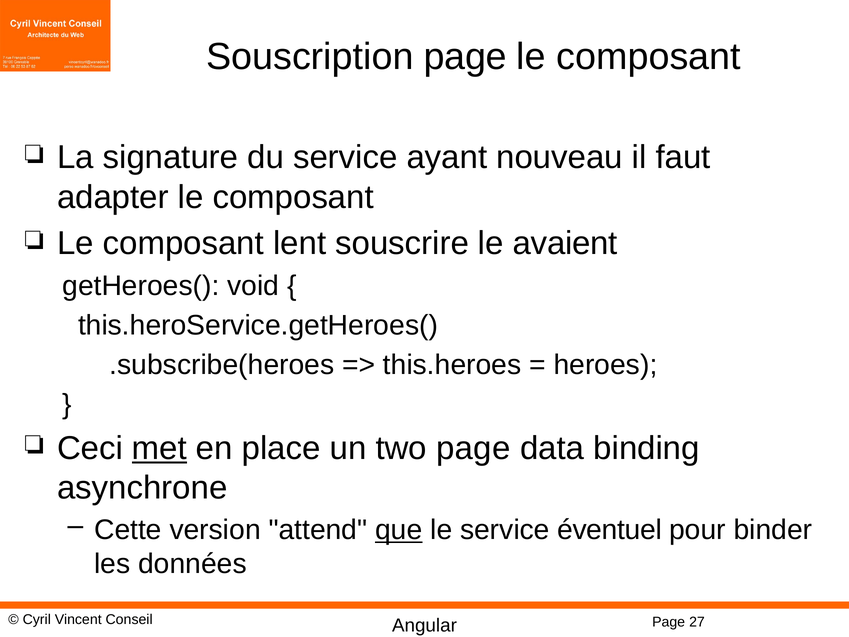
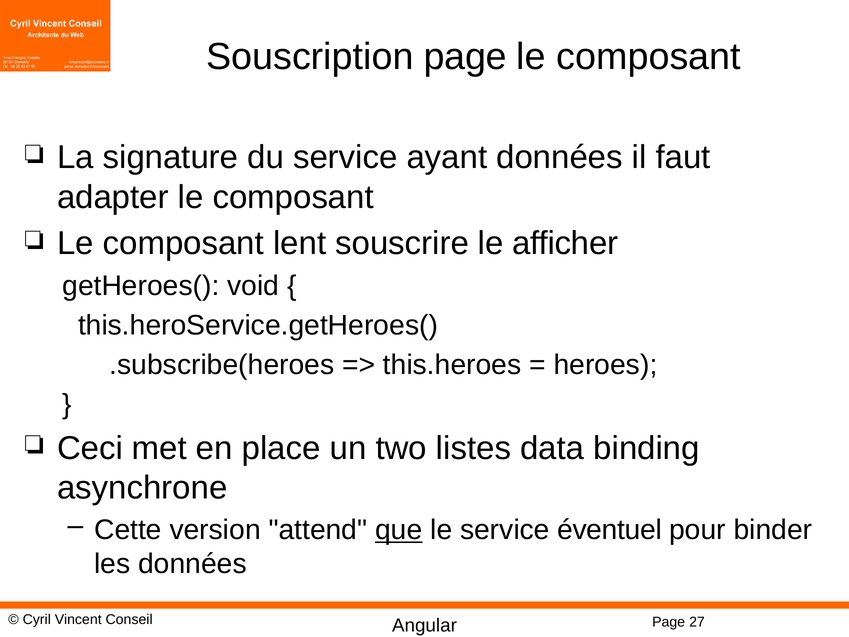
ayant nouveau: nouveau -> données (560, 158)
avaient: avaient -> afficher (565, 243)
met underline: present -> none (159, 448)
two page: page -> listes (473, 448)
